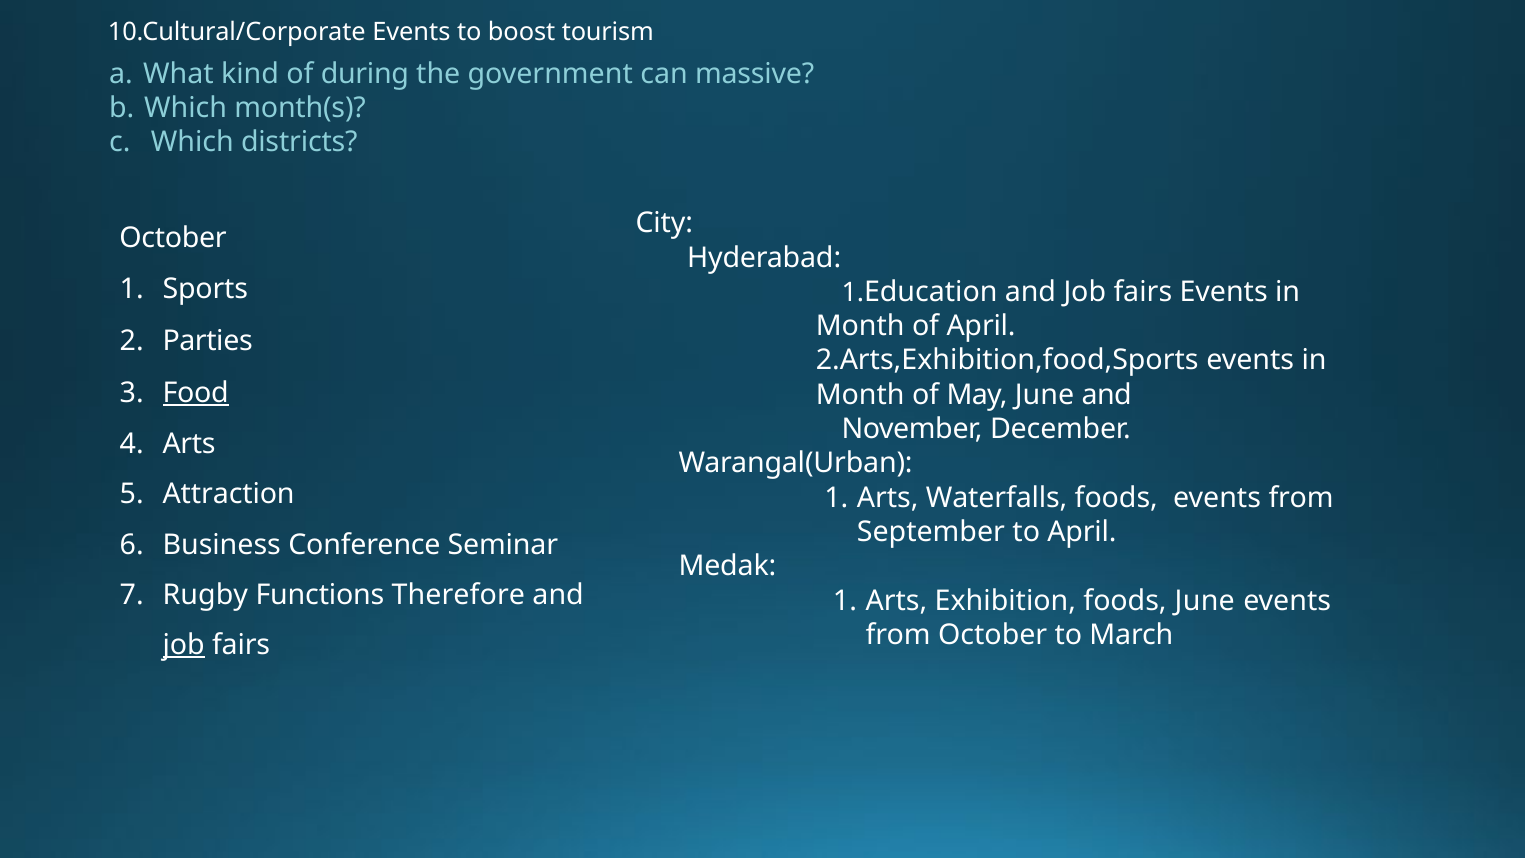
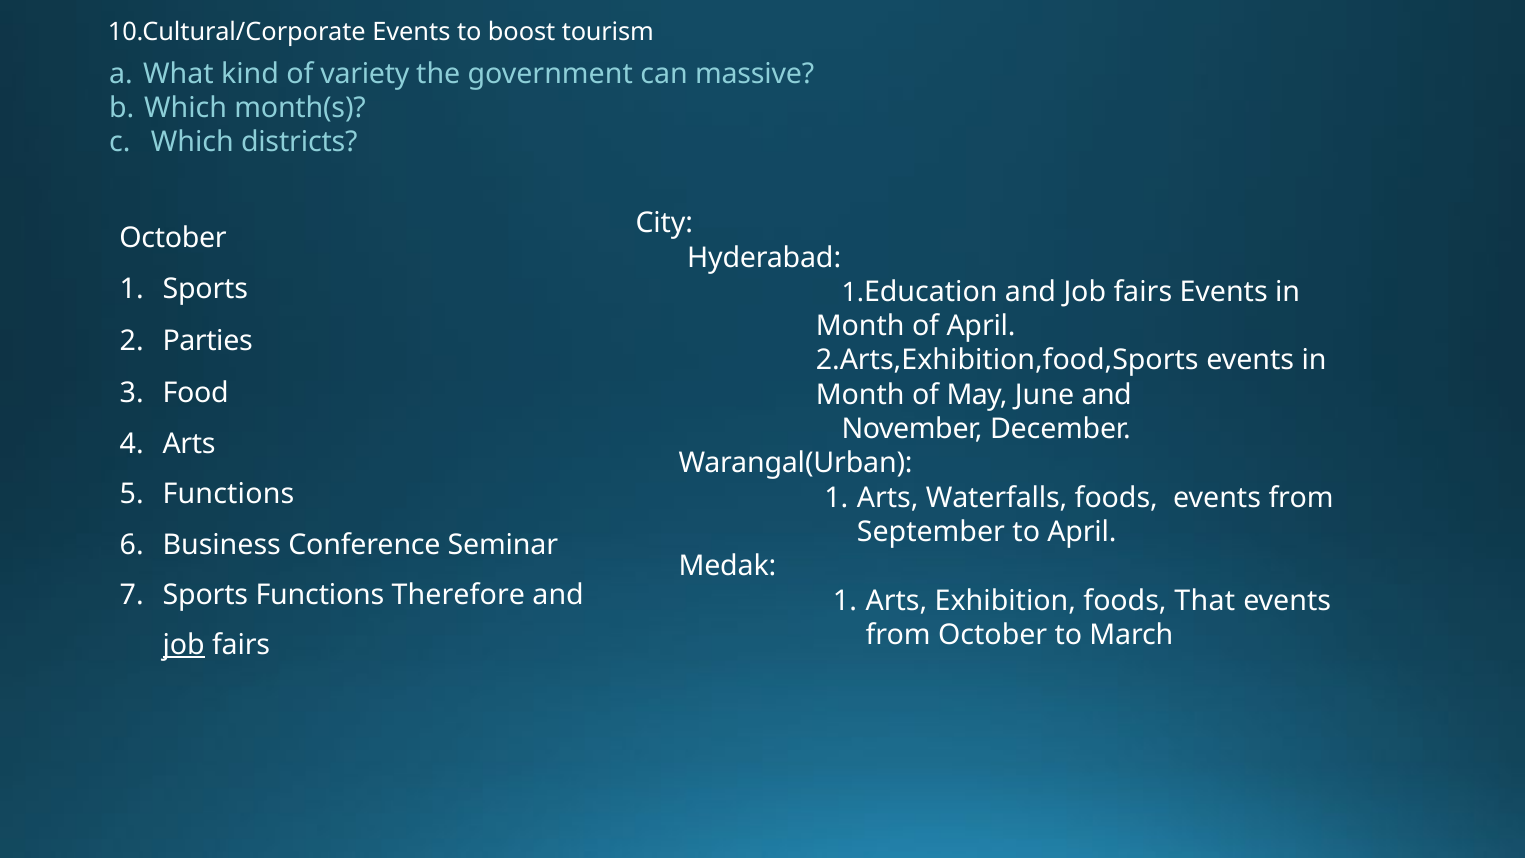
during: during -> variety (365, 74)
Food underline: present -> none (196, 393)
Attraction: Attraction -> Functions (228, 494)
Rugby: Rugby -> Sports (205, 595)
foods June: June -> That (1205, 601)
